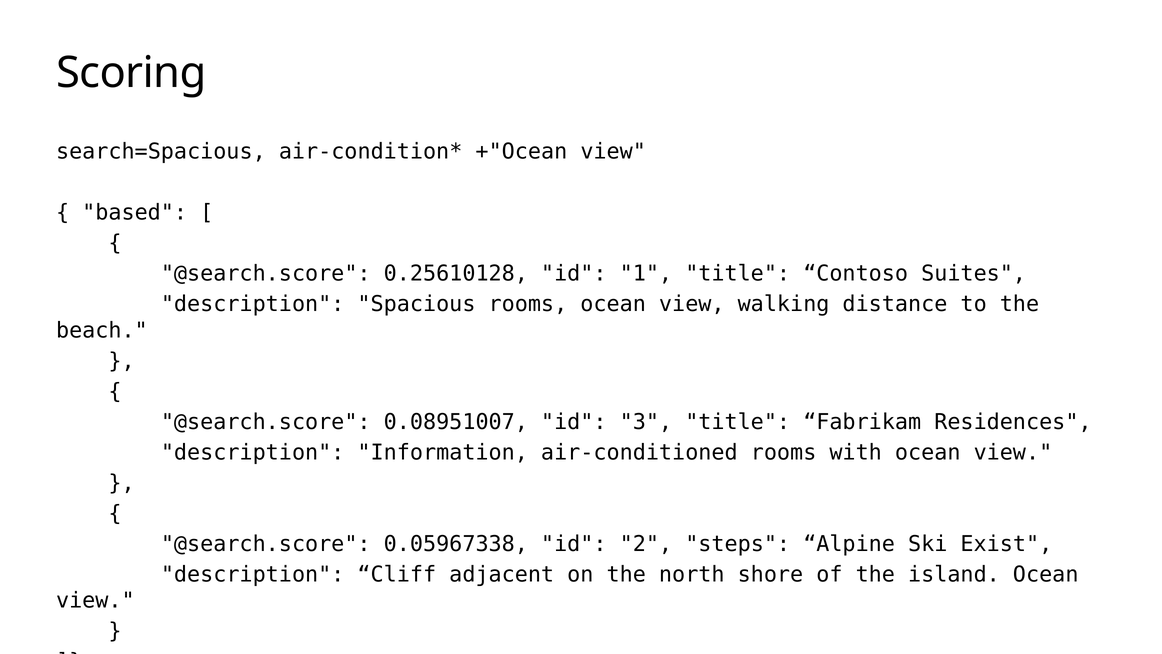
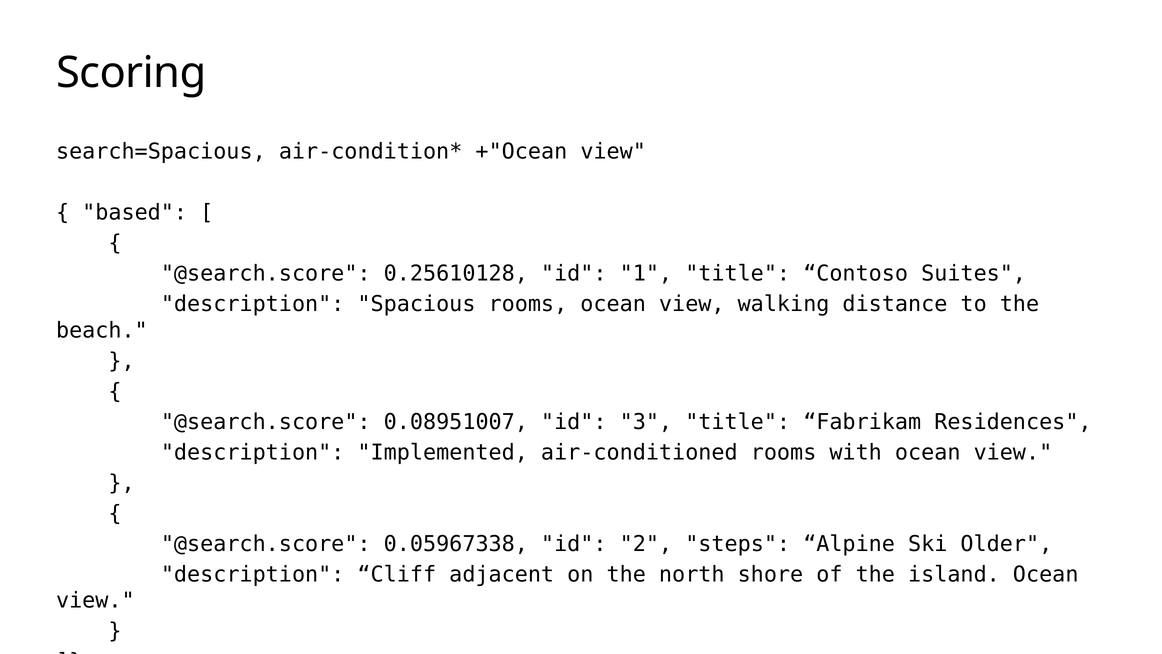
Information: Information -> Implemented (443, 452)
Exist: Exist -> Older (1006, 544)
